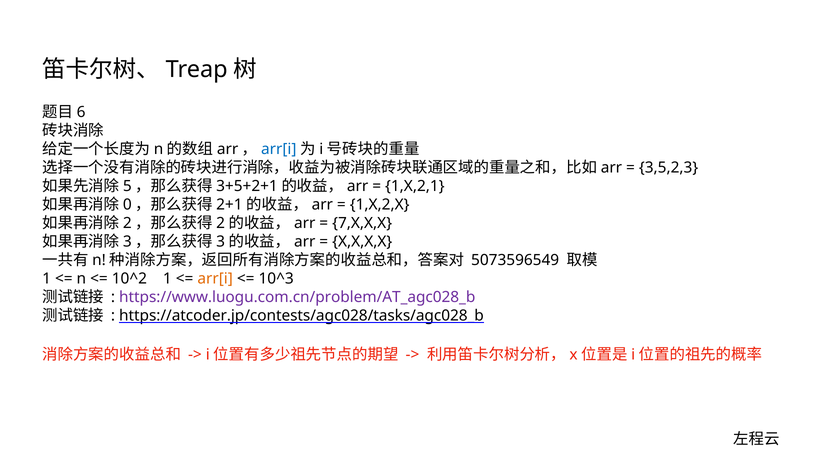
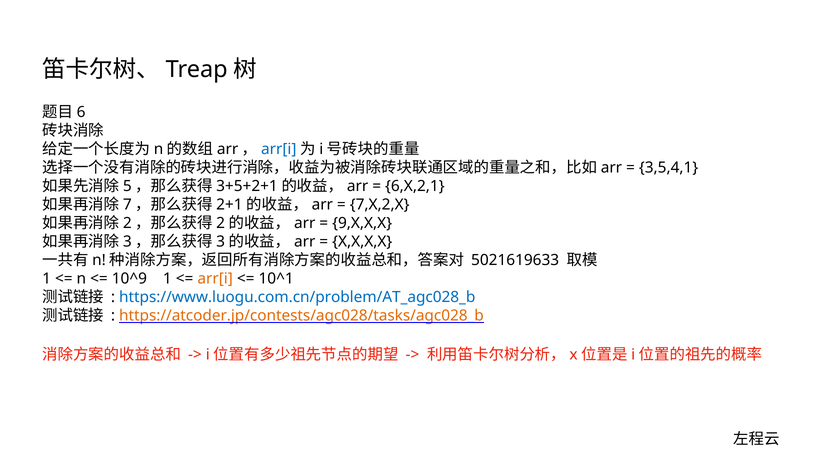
3,5,2,3: 3,5,2,3 -> 3,5,4,1 (669, 168)
1,X,2,1: 1,X,2,1 -> 6,X,2,1 (415, 186)
0: 0 -> 7 (127, 205)
1,X,2,X: 1,X,2,X -> 7,X,2,X (380, 205)
7,X,X,X: 7,X,X,X -> 9,X,X,X (362, 223)
5073596549: 5073596549 -> 5021619633 (515, 260)
10^2: 10^2 -> 10^9 (129, 279)
10^3: 10^3 -> 10^1 (276, 279)
https://www.luogu.com.cn/problem/AT_agc028_b colour: purple -> blue (297, 297)
https://atcoder.jp/contests/agc028/tasks/agc028_b colour: black -> orange (301, 316)
